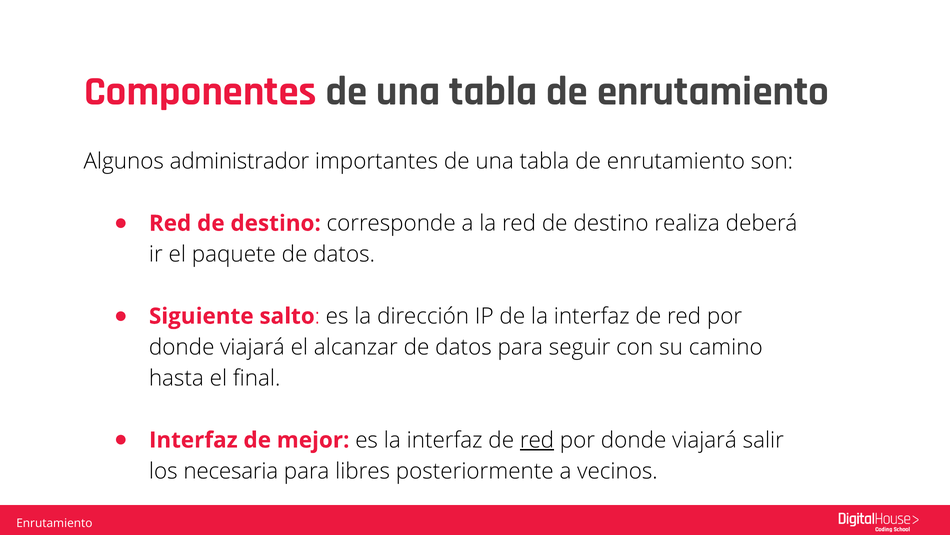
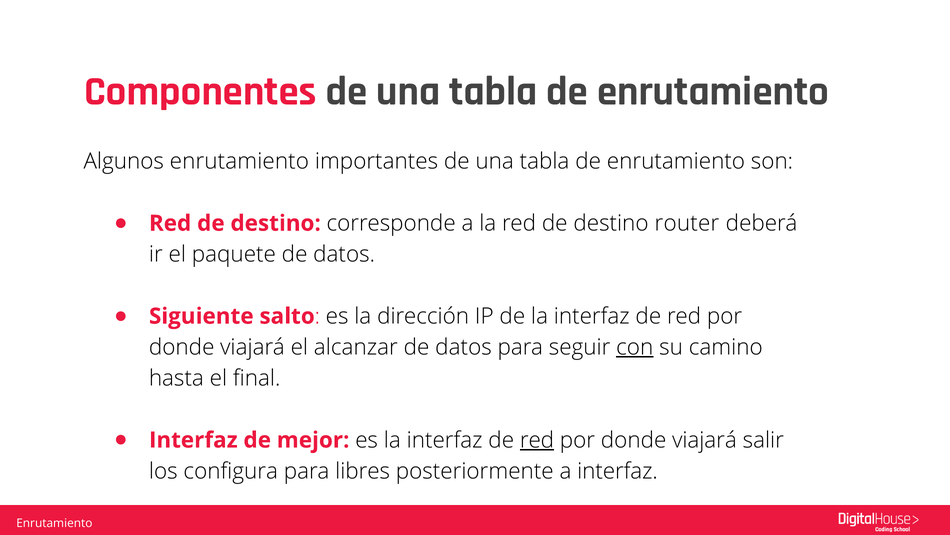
Algunos administrador: administrador -> enrutamiento (239, 161)
realiza: realiza -> router (687, 223)
con underline: none -> present (635, 347)
necesaria: necesaria -> configura (231, 471)
a vecinos: vecinos -> interfaz (617, 471)
